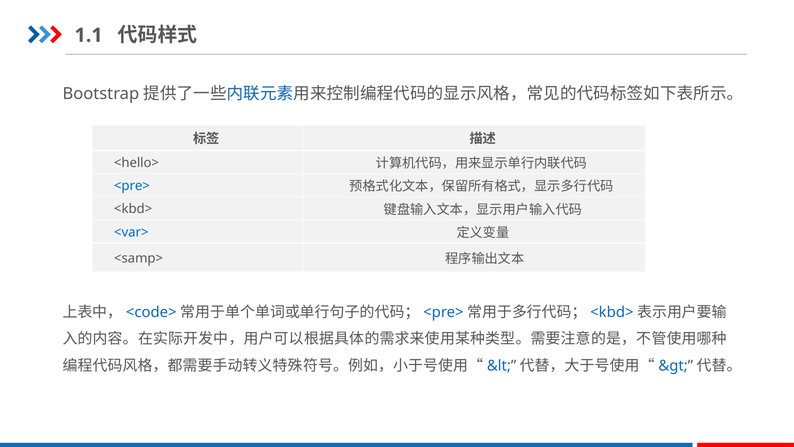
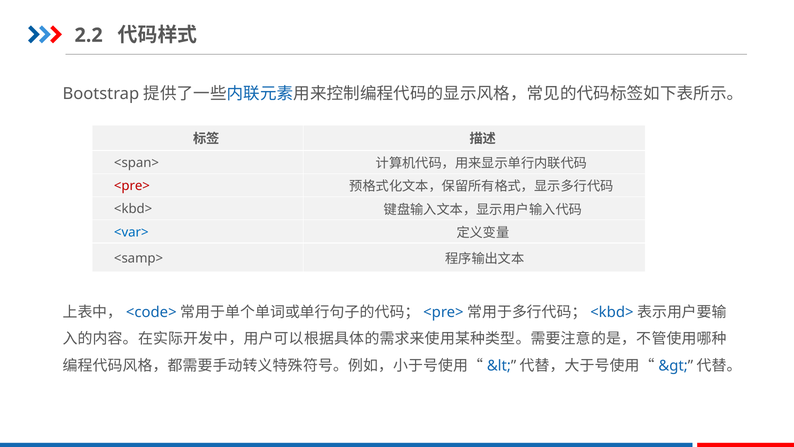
1.1: 1.1 -> 2.2 (89, 35)
<hello>: <hello> -> <span> (136, 163)
<pre> colour: blue -> red (132, 186)
